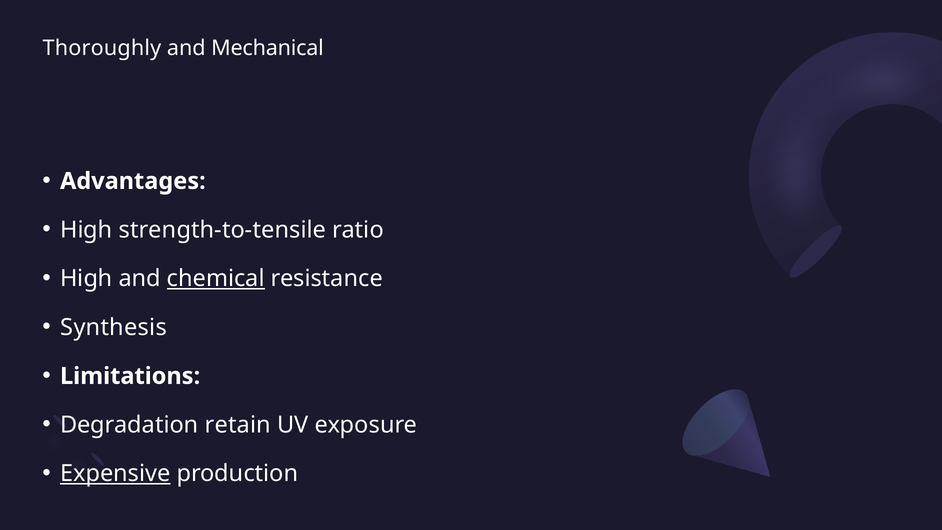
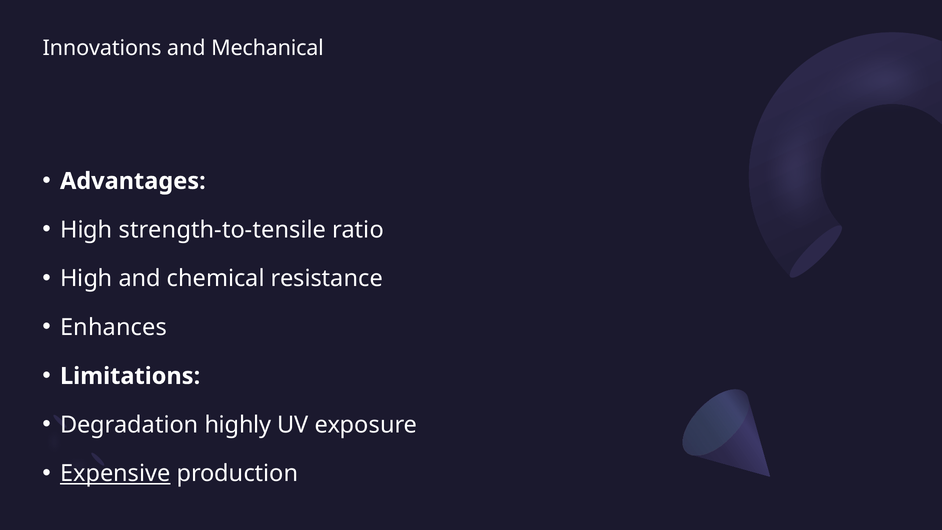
Thoroughly: Thoroughly -> Innovations (102, 48)
chemical underline: present -> none (216, 279)
Synthesis: Synthesis -> Enhances (114, 327)
retain: retain -> highly (238, 425)
